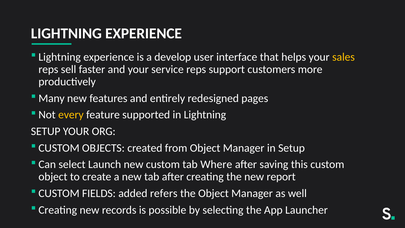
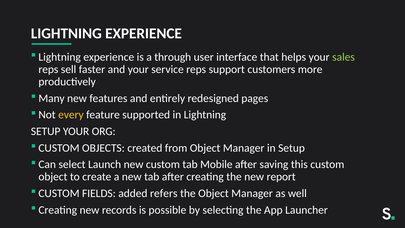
develop: develop -> through (173, 57)
sales colour: yellow -> light green (344, 57)
Where: Where -> Mobile (216, 164)
